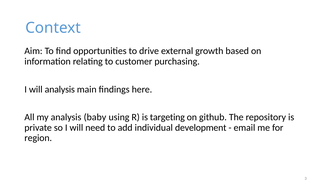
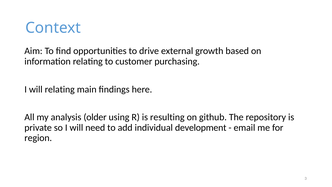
will analysis: analysis -> relating (60, 89)
baby: baby -> older (95, 117)
targeting: targeting -> resulting (167, 117)
